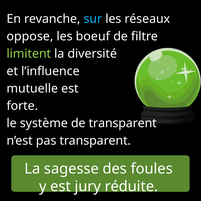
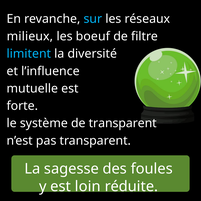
oppose: oppose -> milieux (30, 36)
limitent colour: light green -> light blue (29, 54)
jury: jury -> loin (88, 186)
